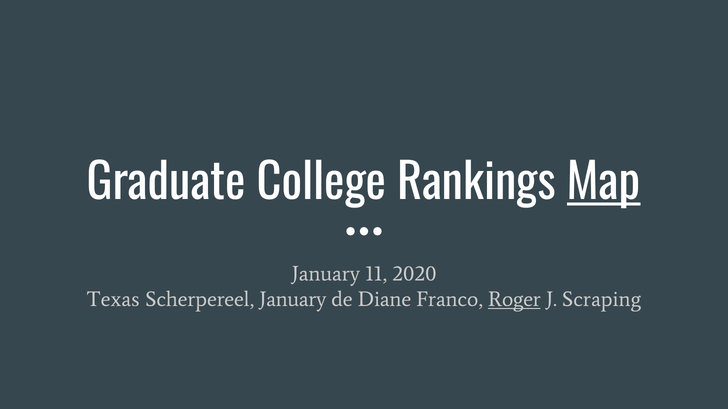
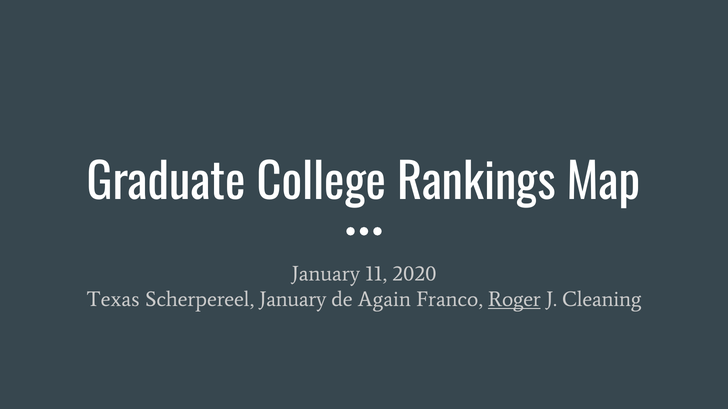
Map underline: present -> none (604, 184)
Diane: Diane -> Again (384, 300)
Scraping: Scraping -> Cleaning (602, 300)
